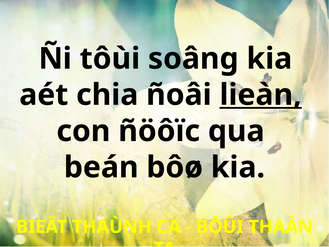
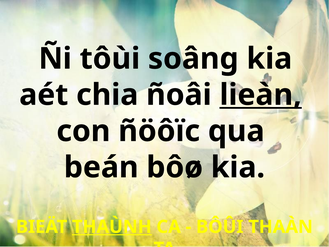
THAÙNH underline: none -> present (112, 227)
